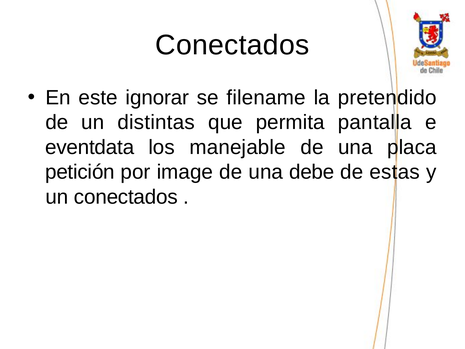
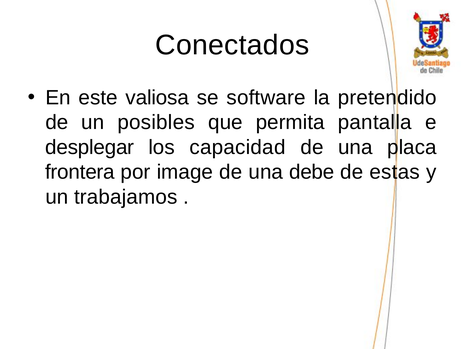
ignorar: ignorar -> valiosa (157, 98)
filename: filename -> software (266, 98)
distintas: distintas -> posibles (156, 122)
eventdata: eventdata -> desplegar (90, 147)
manejable: manejable -> capacidad (238, 147)
petición: petición -> frontera (80, 172)
un conectados: conectados -> trabajamos (126, 197)
